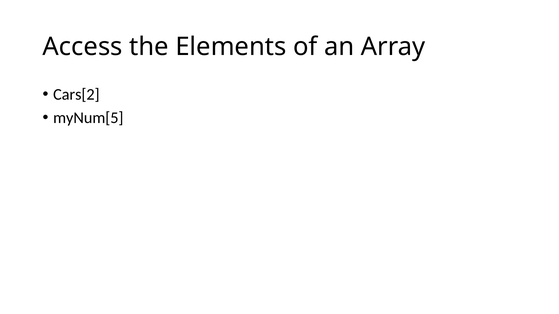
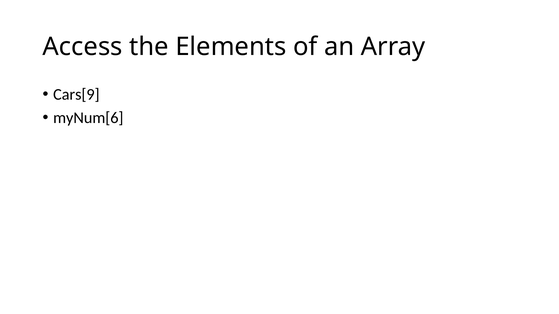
Cars[2: Cars[2 -> Cars[9 (76, 95)
myNum[5: myNum[5 -> myNum[6 (88, 118)
